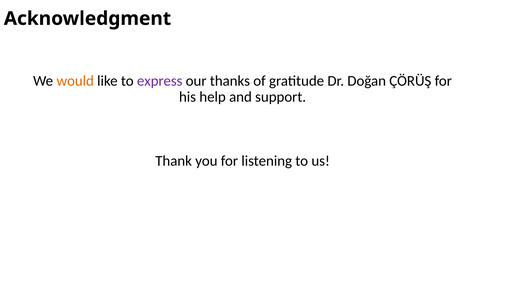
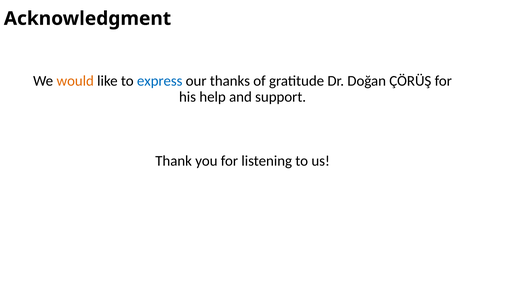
express colour: purple -> blue (160, 81)
